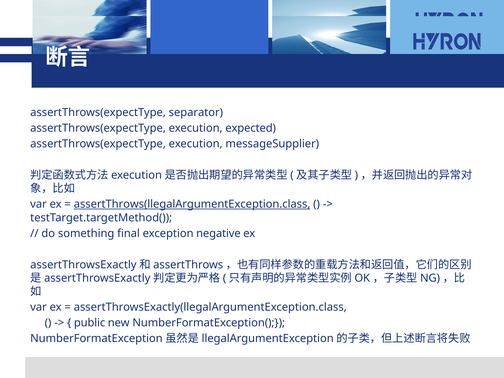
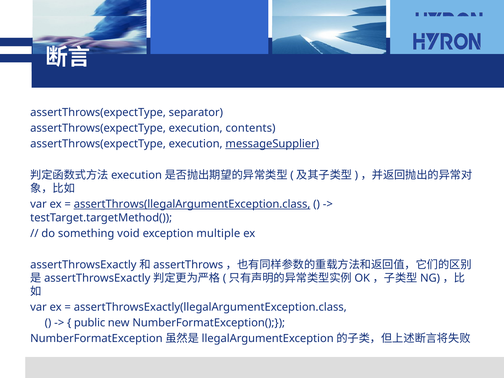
expected: expected -> contents (251, 128)
messageSupplier underline: none -> present (272, 144)
final: final -> void (128, 233)
negative: negative -> multiple (218, 233)
